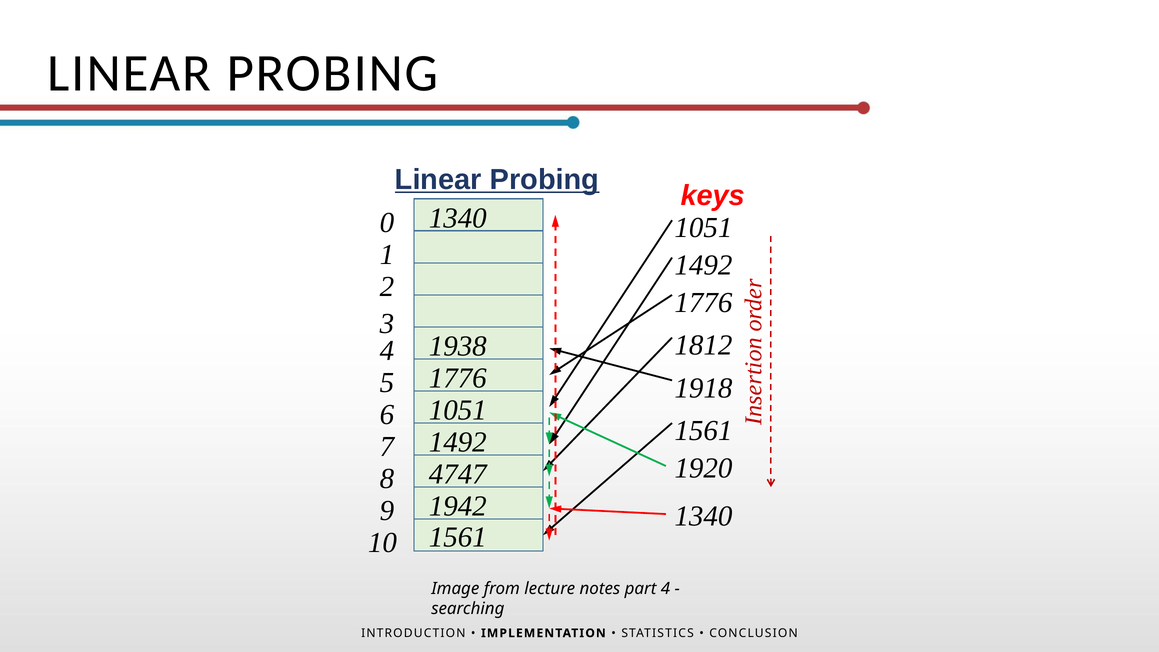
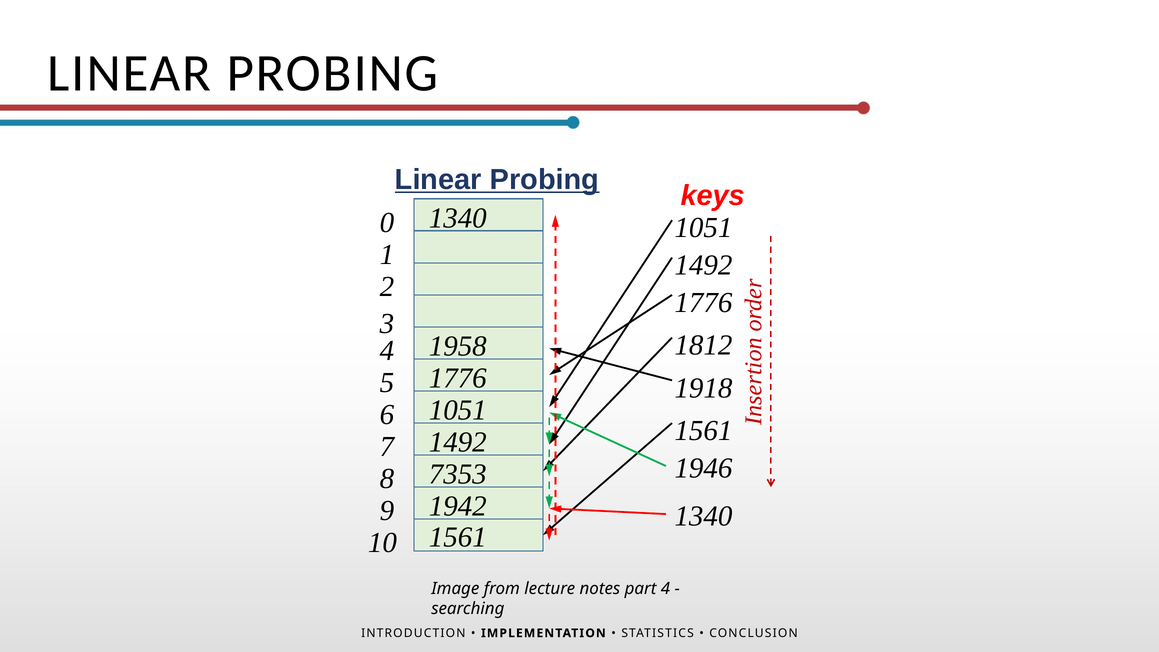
1938: 1938 -> 1958 (458, 346)
1920: 1920 -> 1946 (703, 468)
4747: 4747 -> 7353 (458, 474)
